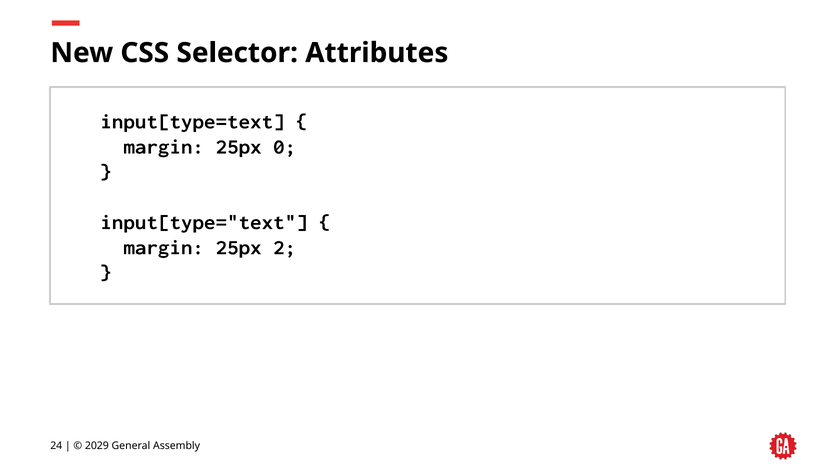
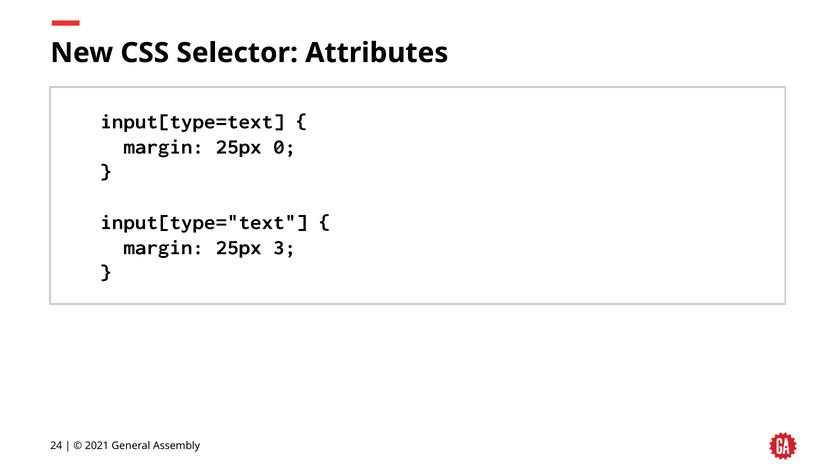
2: 2 -> 3 (285, 247)
2029: 2029 -> 2021 (97, 446)
